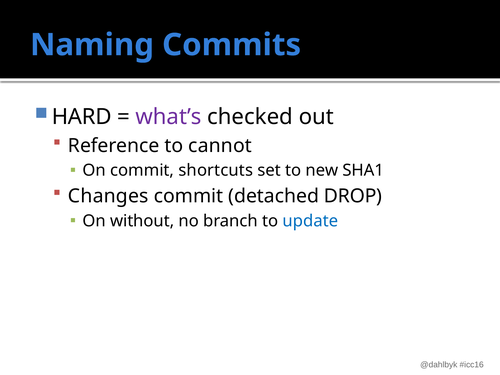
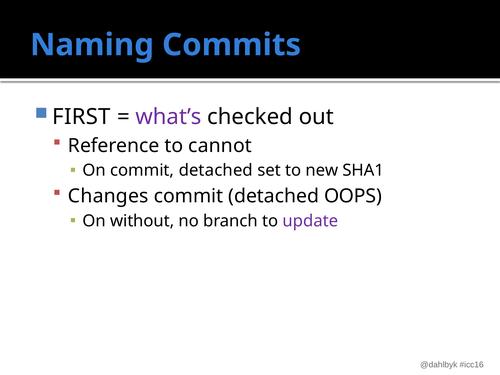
HARD: HARD -> FIRST (81, 117)
On commit shortcuts: shortcuts -> detached (216, 170)
DROP: DROP -> OOPS (353, 196)
update colour: blue -> purple (310, 221)
